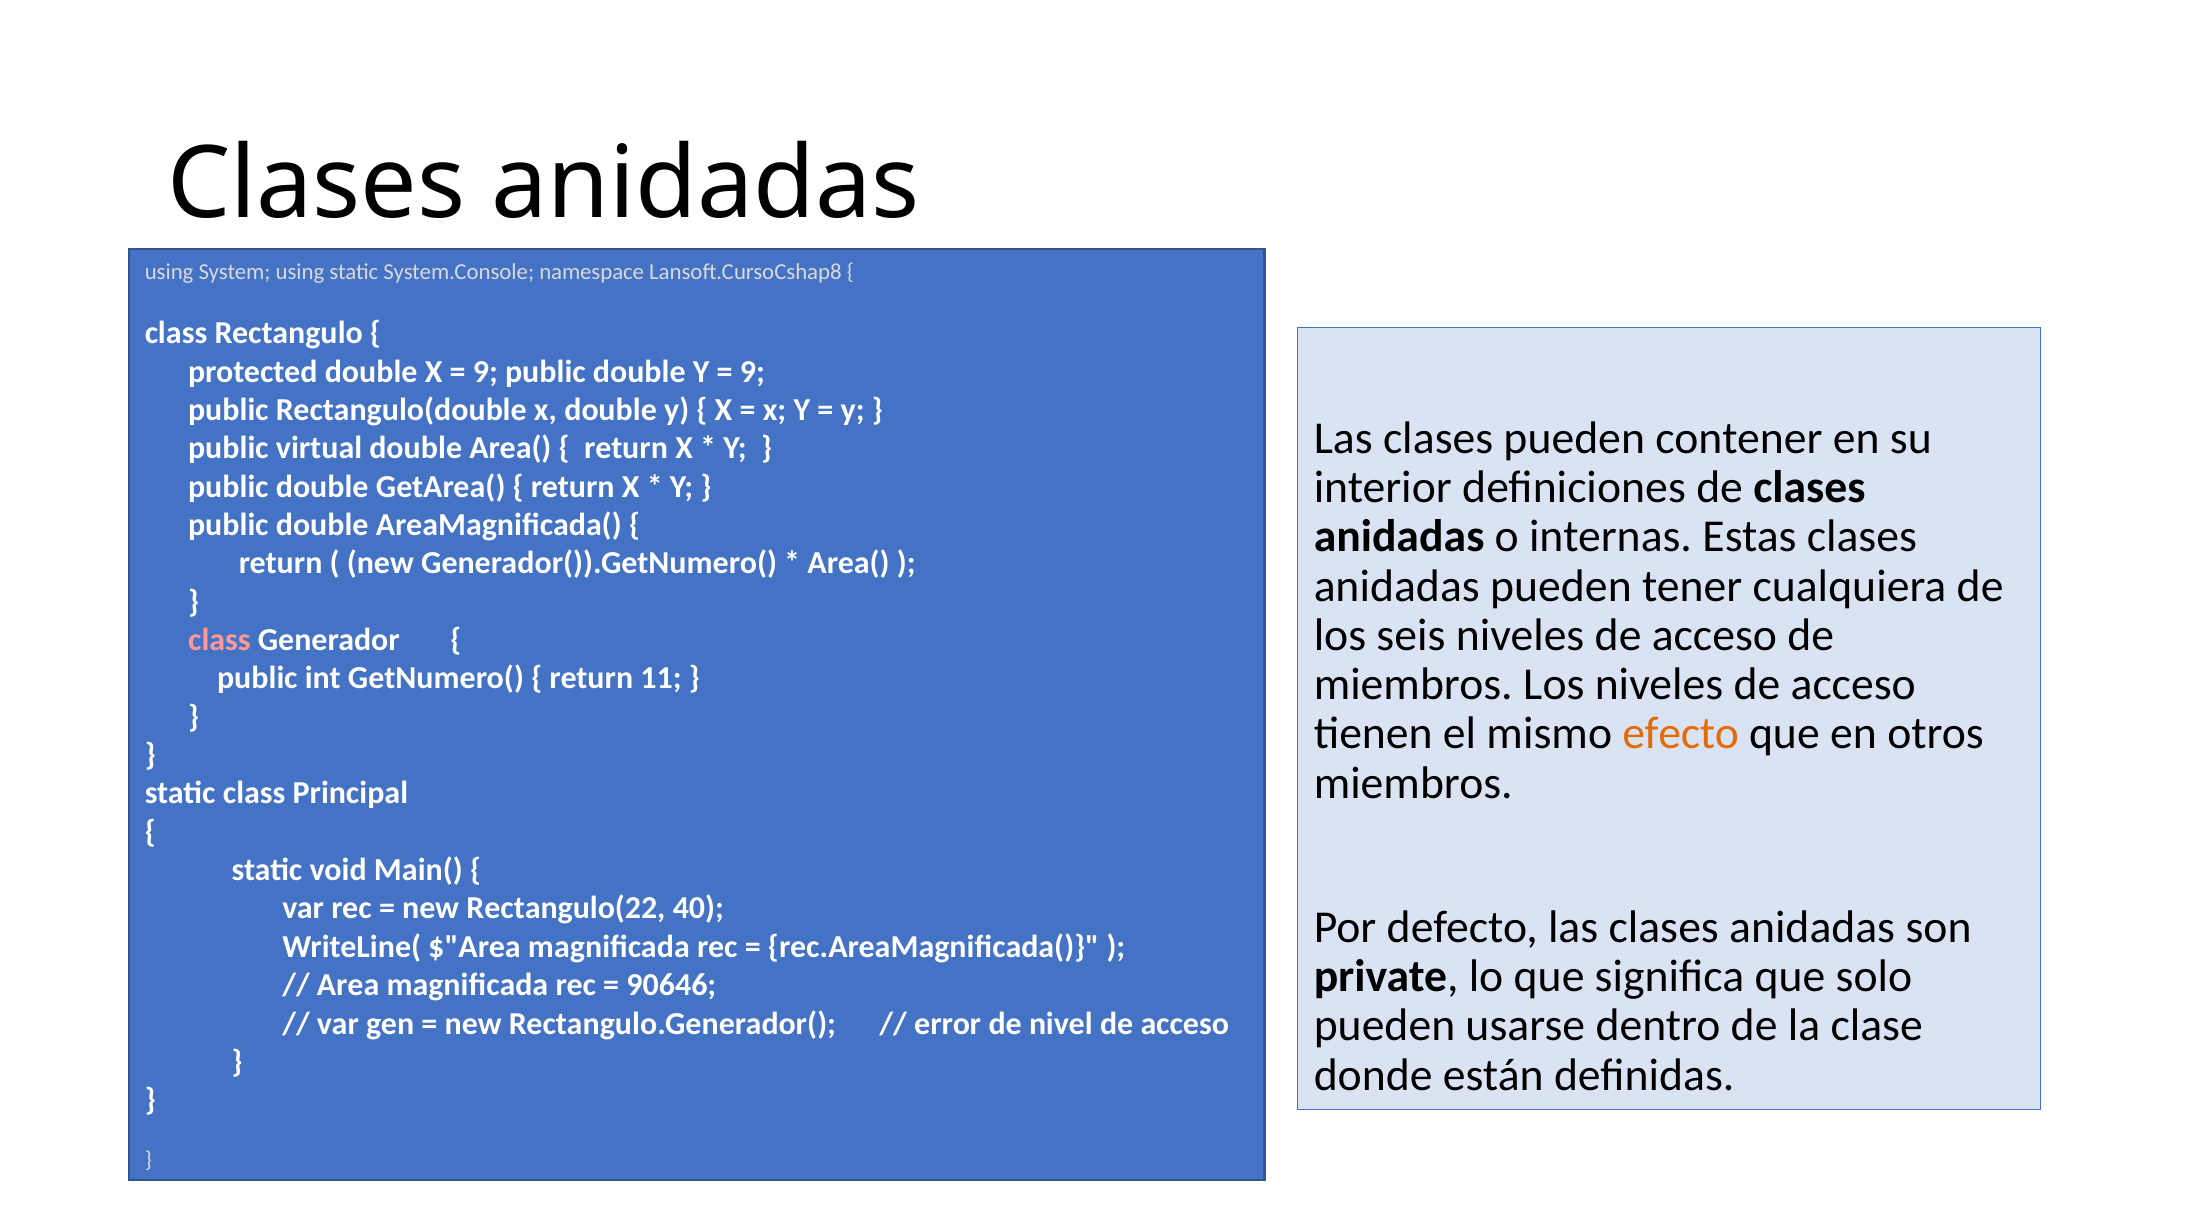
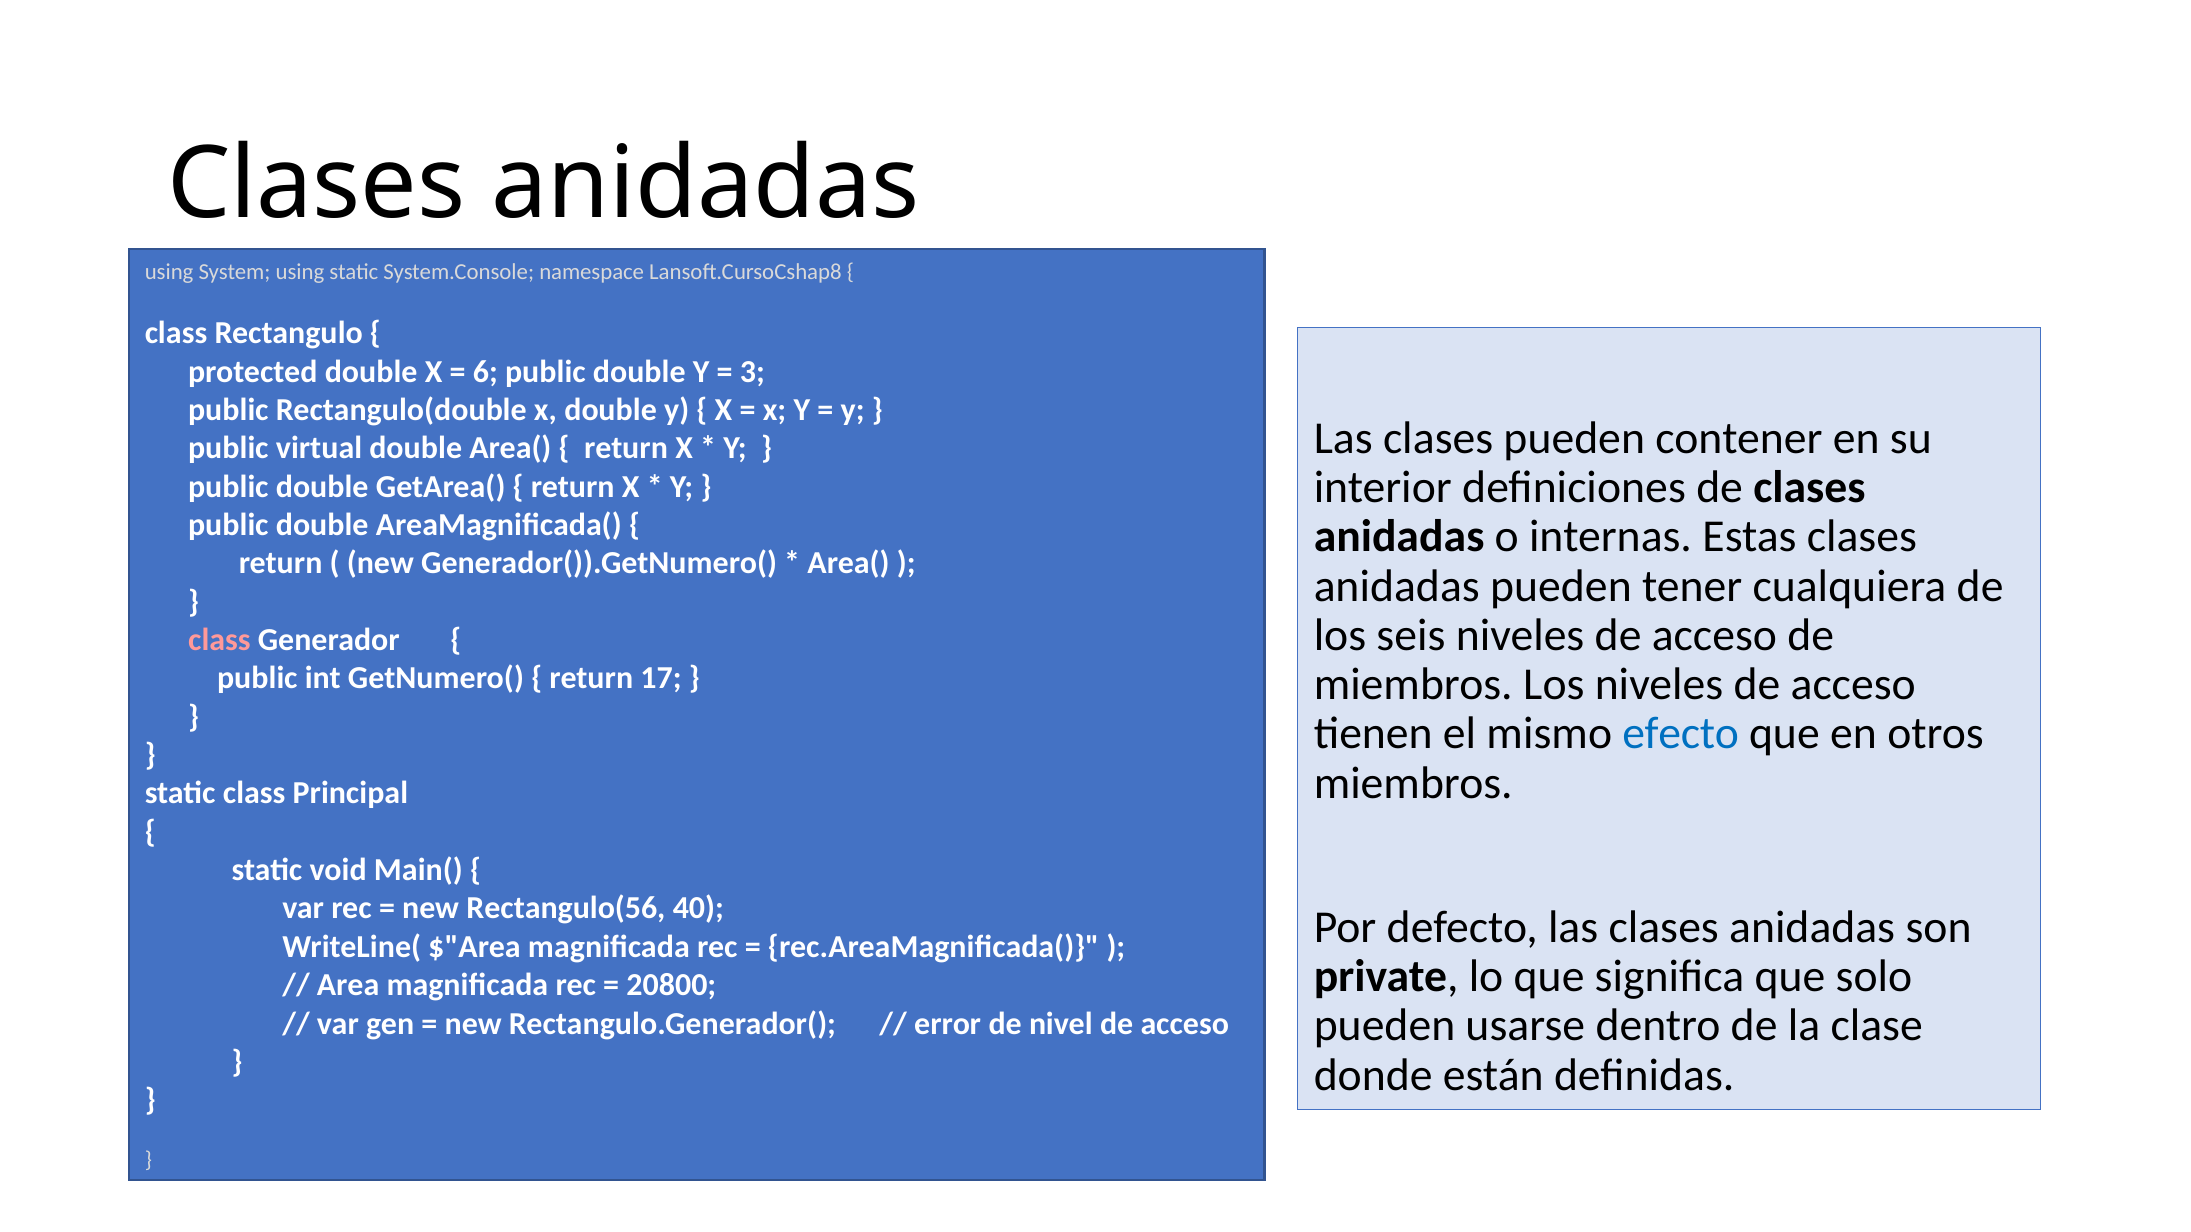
9: 9 -> 6 (485, 372)
9: 9 -> 3 (752, 372)
11: 11 -> 17 (661, 679)
efecto colour: orange -> blue (1681, 734)
Rectangulo(22: Rectangulo(22 -> Rectangulo(56 (566, 909)
90646: 90646 -> 20800 (671, 985)
